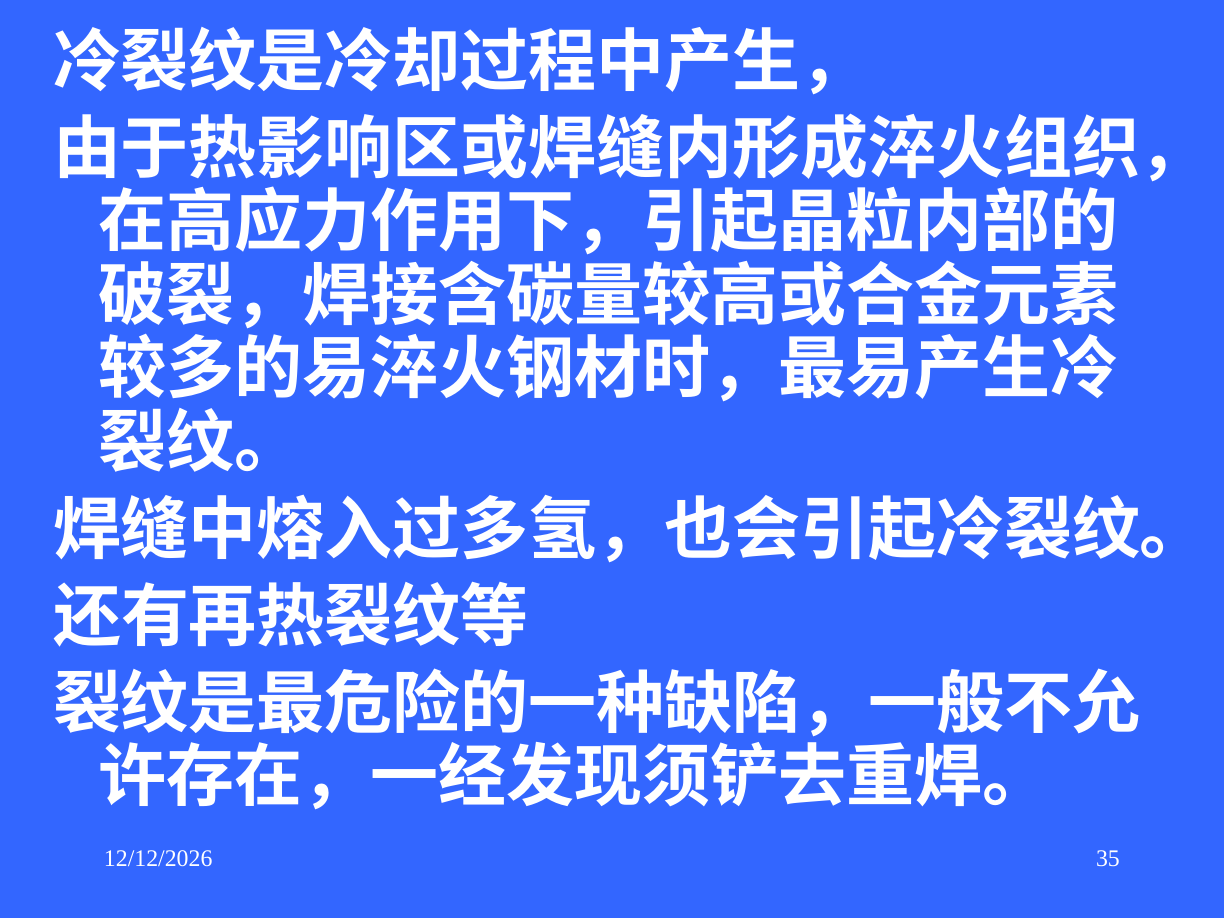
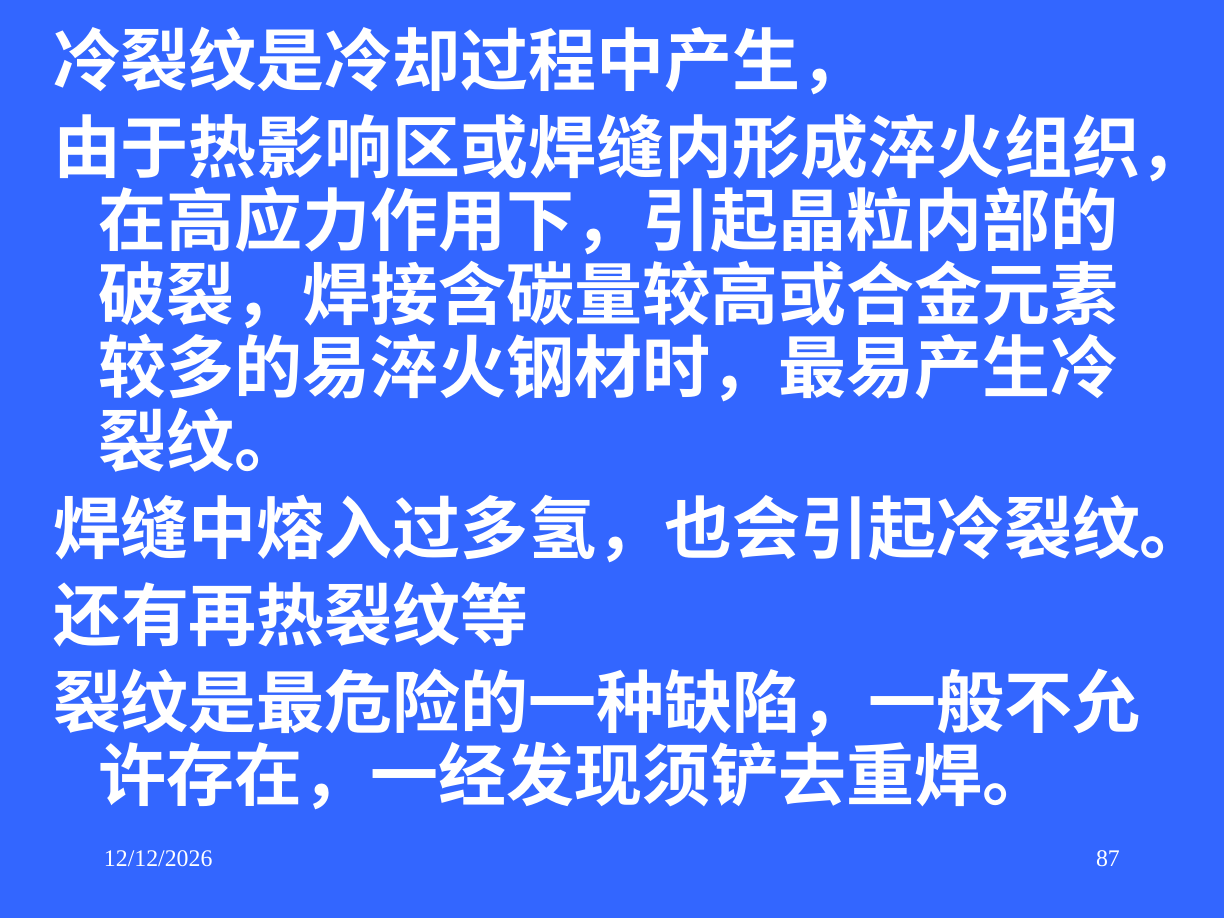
35: 35 -> 87 (1108, 858)
